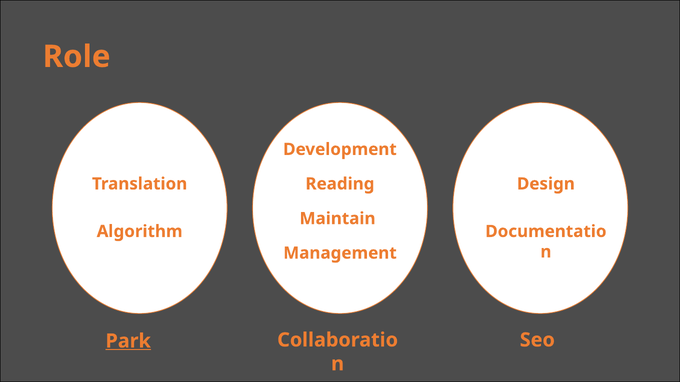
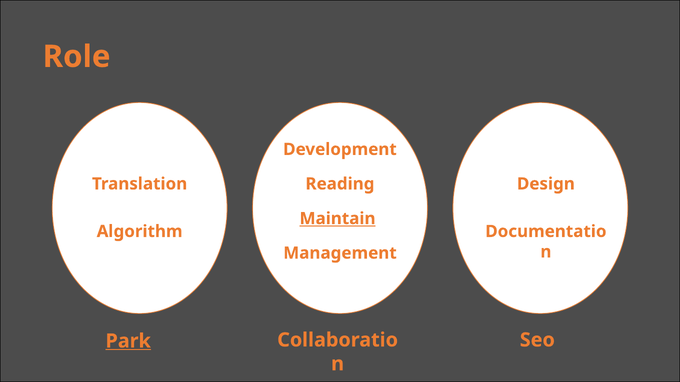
Maintain underline: none -> present (338, 219)
